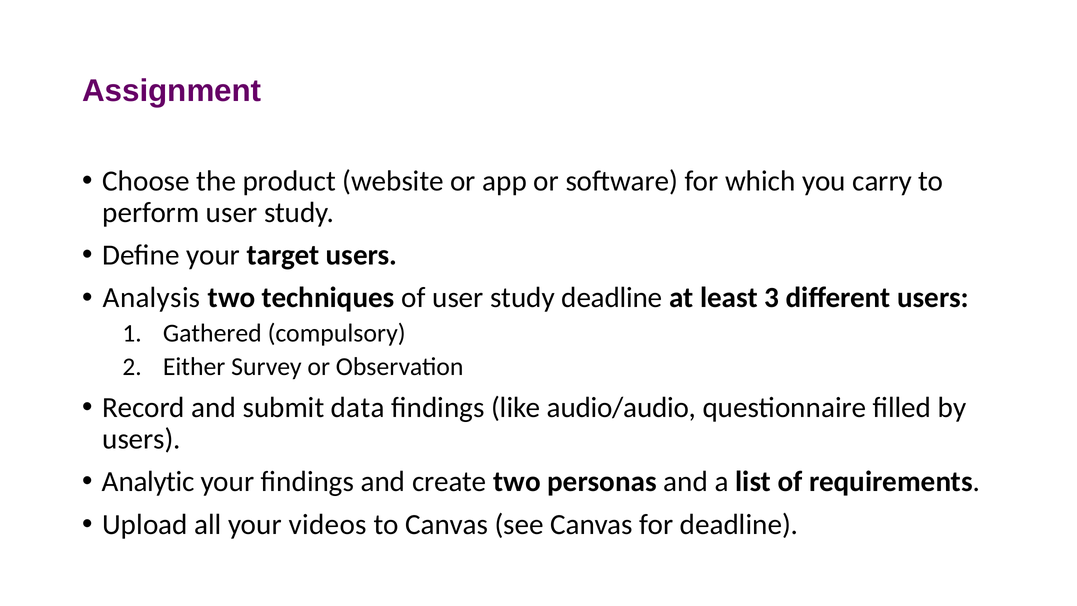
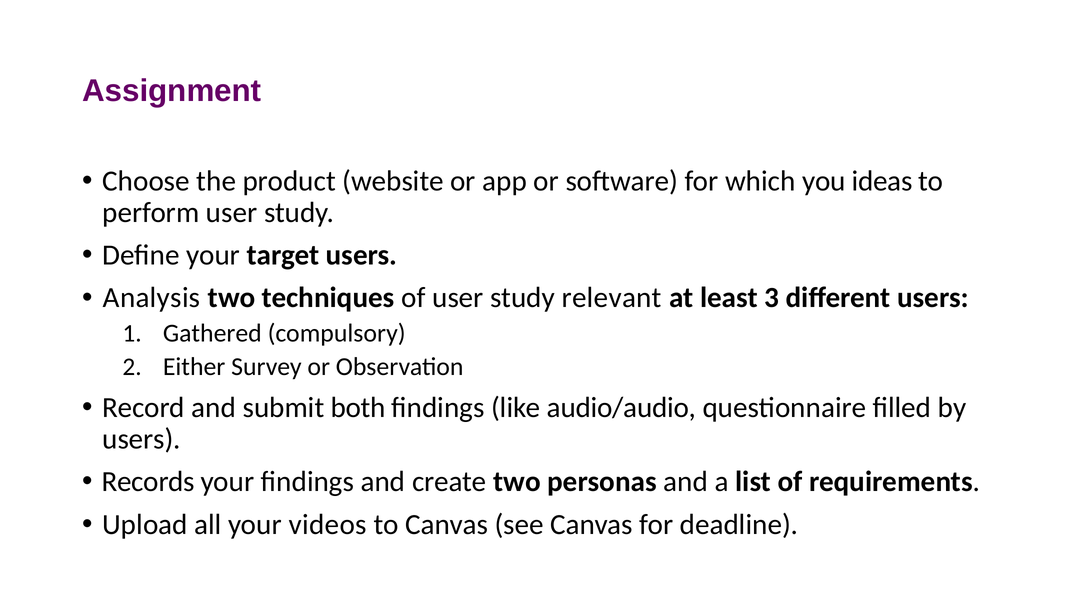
carry: carry -> ideas (882, 181)
study deadline: deadline -> relevant (612, 298)
data: data -> both (358, 407)
Analytic: Analytic -> Records (148, 482)
